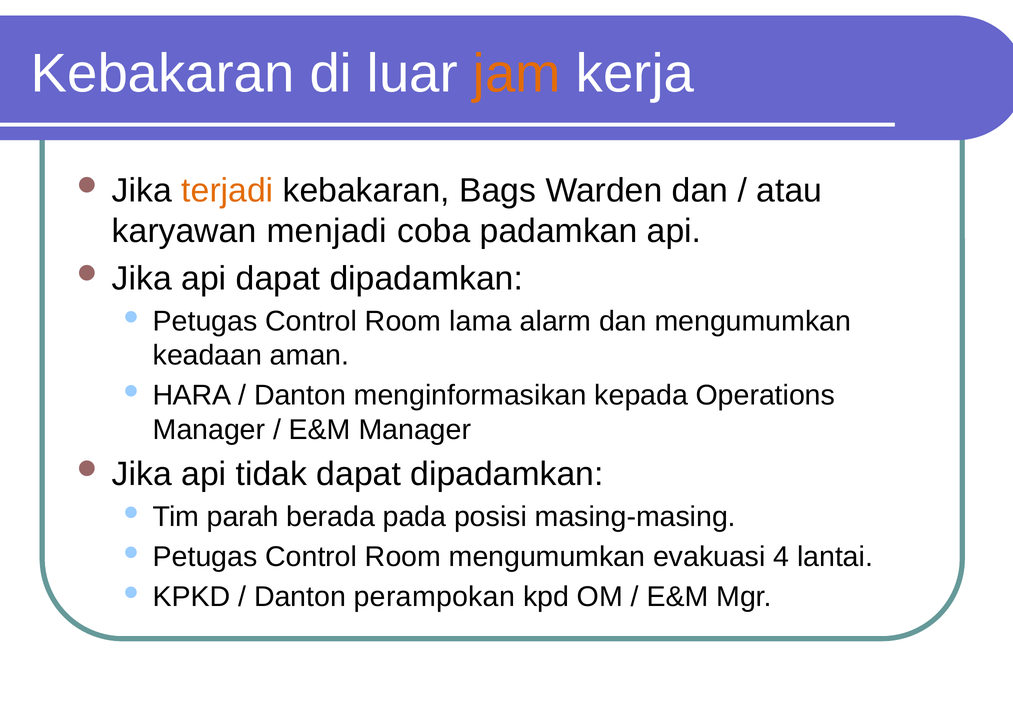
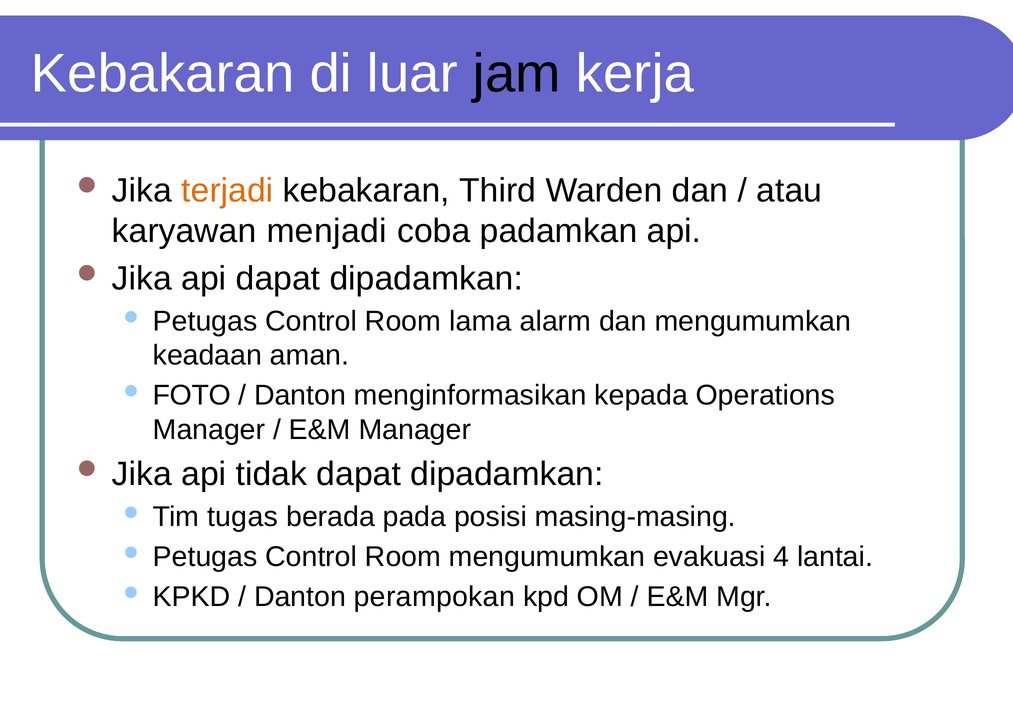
jam colour: orange -> black (517, 74)
Bags: Bags -> Third (498, 191)
HARA: HARA -> FOTO (192, 396)
parah: parah -> tugas (243, 517)
